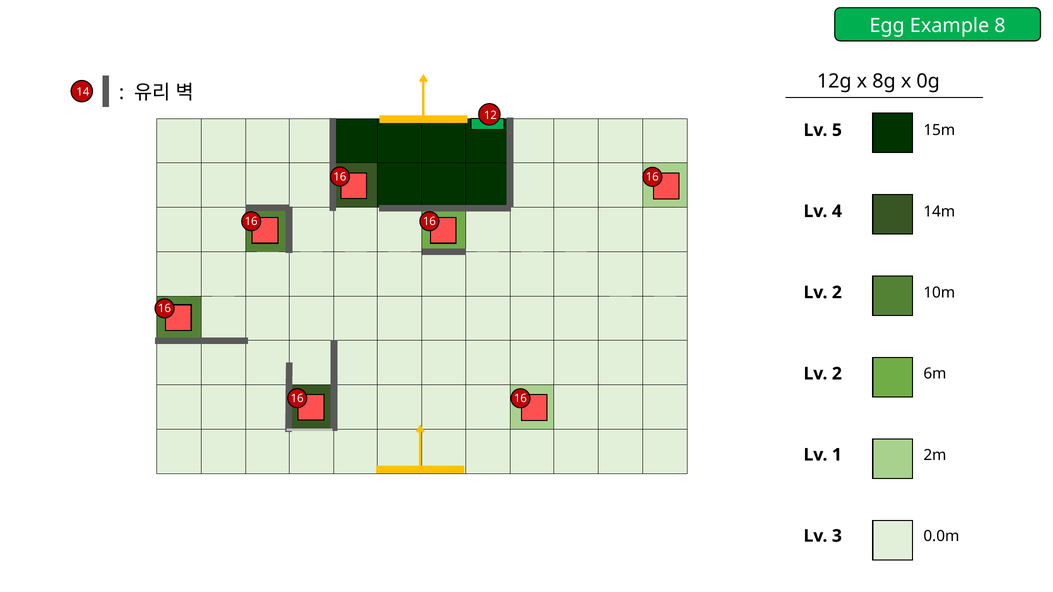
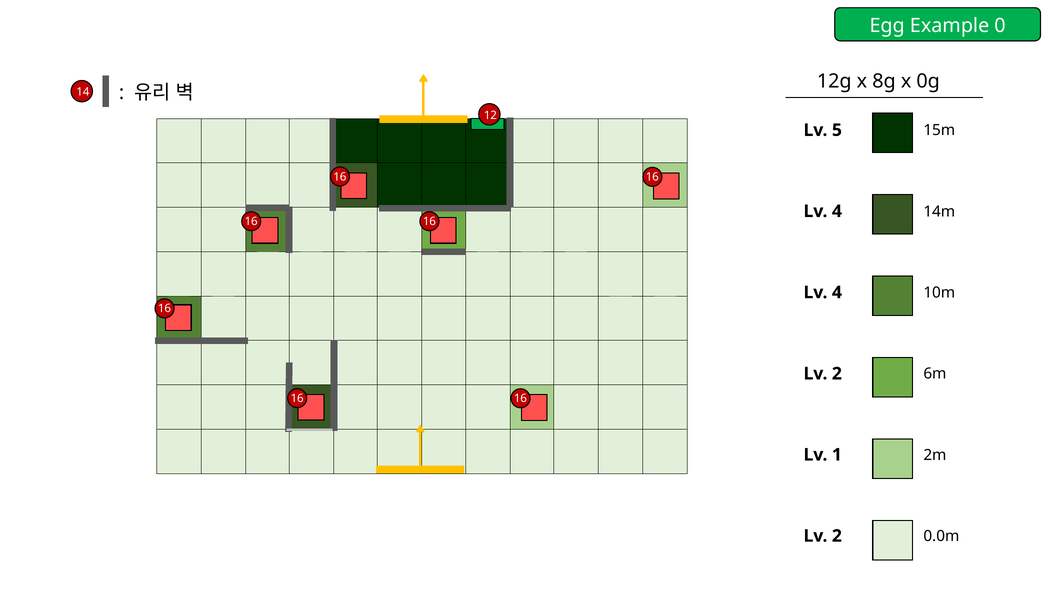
8: 8 -> 0 (1000, 26)
2: 2 -> 4 (837, 293)
3: 3 -> 2 (837, 536)
